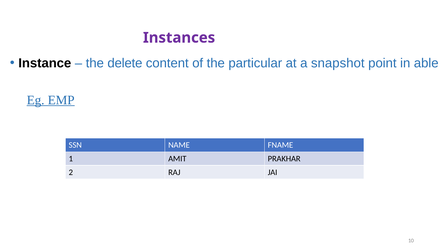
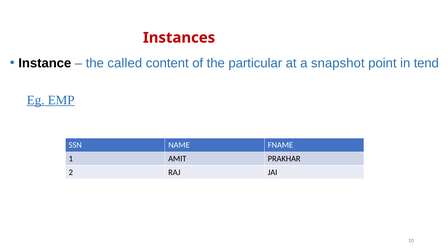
Instances colour: purple -> red (179, 38)
delete: delete -> called (125, 63)
able: able -> tend (426, 63)
